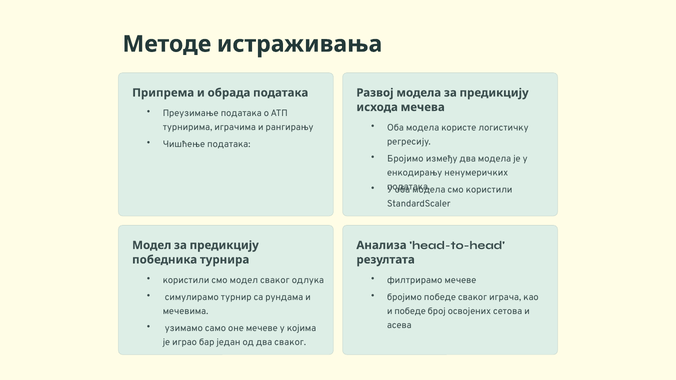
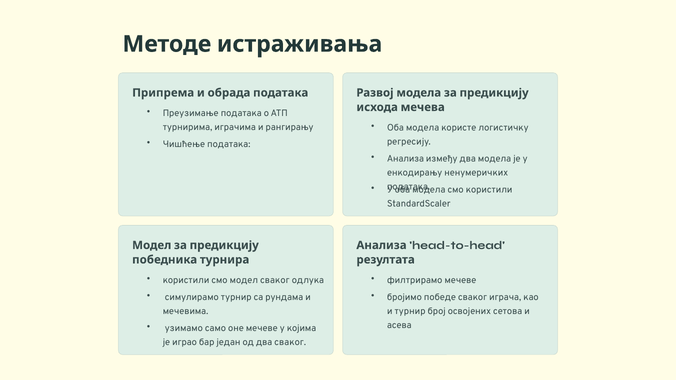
Бројимо: Бројимо -> Анализа (405, 159)
и победе: победе -> турнир (410, 311)
